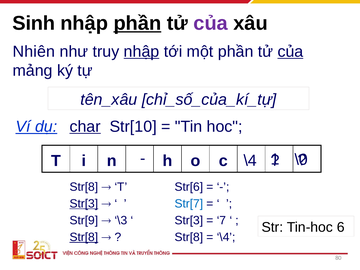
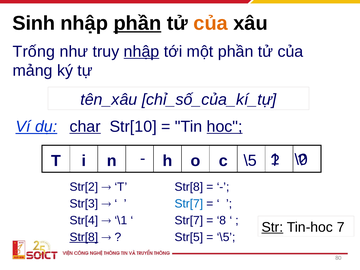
của colour: purple -> orange (211, 23)
Nhiên: Nhiên -> Trống (34, 51)
của underline: present -> none (290, 51)
hoc underline: none -> present (225, 126)
\4: \4 -> \5 (250, 161)
Str[8: Str[8 -> Str[2 (84, 187)
Str[6: Str[6 -> Str[8 (189, 187)
Str[3 underline: present -> none (84, 204)
Str[9: Str[9 -> Str[4 (84, 220)
\3: \3 -> \1 (121, 220)
Str[3: Str[3 -> Str[7 (189, 220)
7: 7 -> 8 (221, 220)
Str underline: none -> present (272, 227)
6: 6 -> 7 (341, 227)
Str[8: Str[8 -> Str[5 (189, 237)
\4: \4 -> \5 (226, 237)
